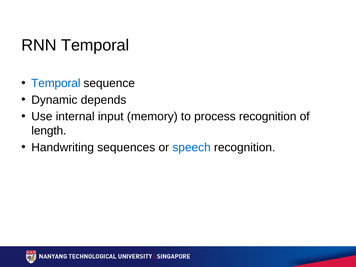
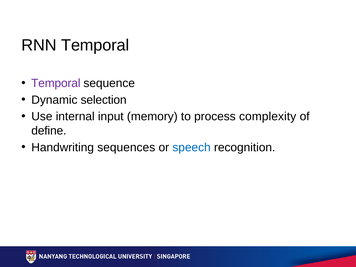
Temporal colour: blue -> purple (56, 83)
depends: depends -> selection (104, 100)
process recognition: recognition -> complexity (268, 117)
length: length -> define (49, 131)
